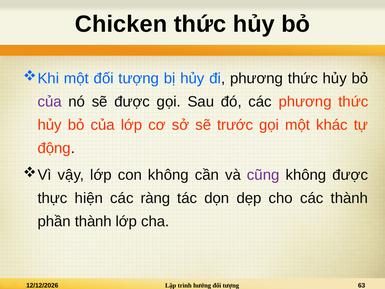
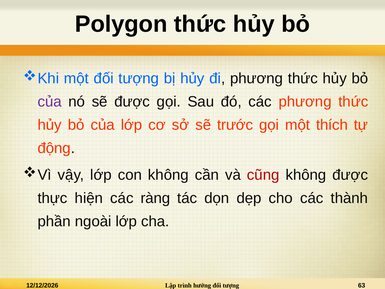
Chicken: Chicken -> Polygon (121, 24)
khác: khác -> thích (332, 125)
cũng colour: purple -> red (263, 175)
phần thành: thành -> ngoài (93, 221)
